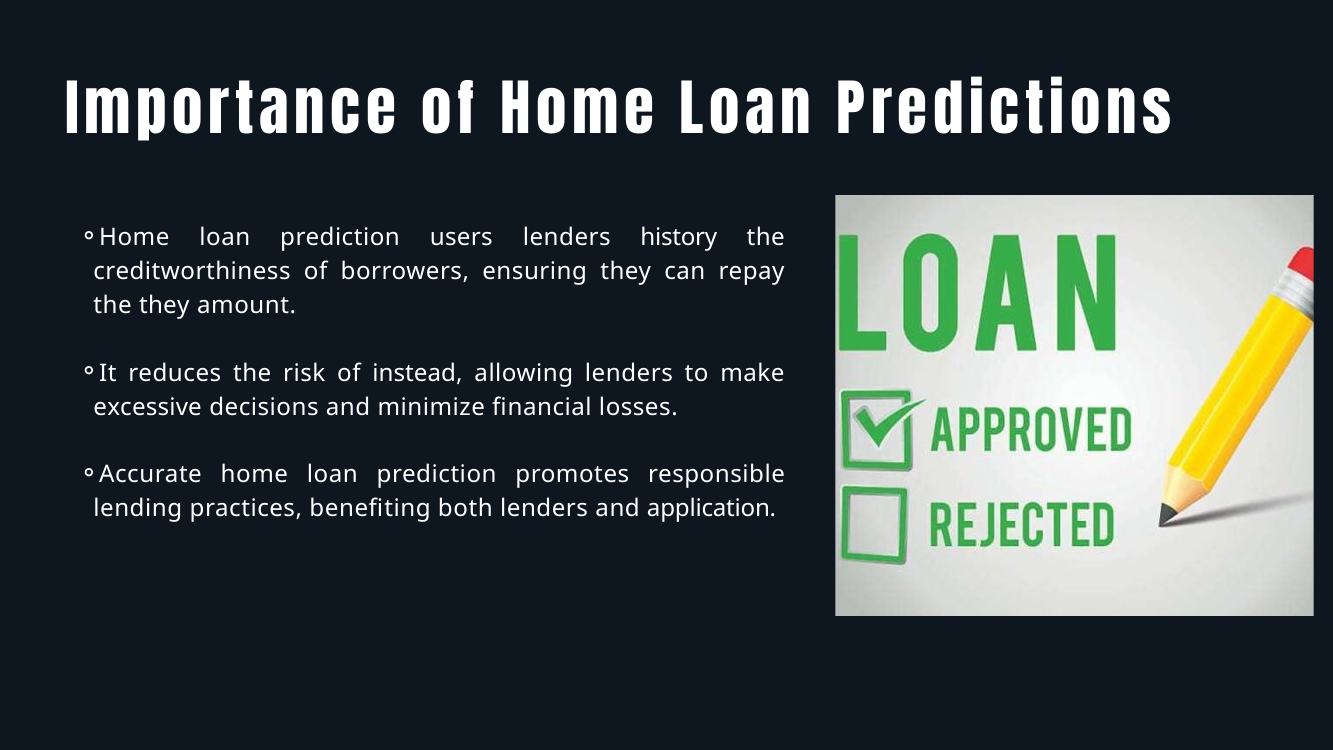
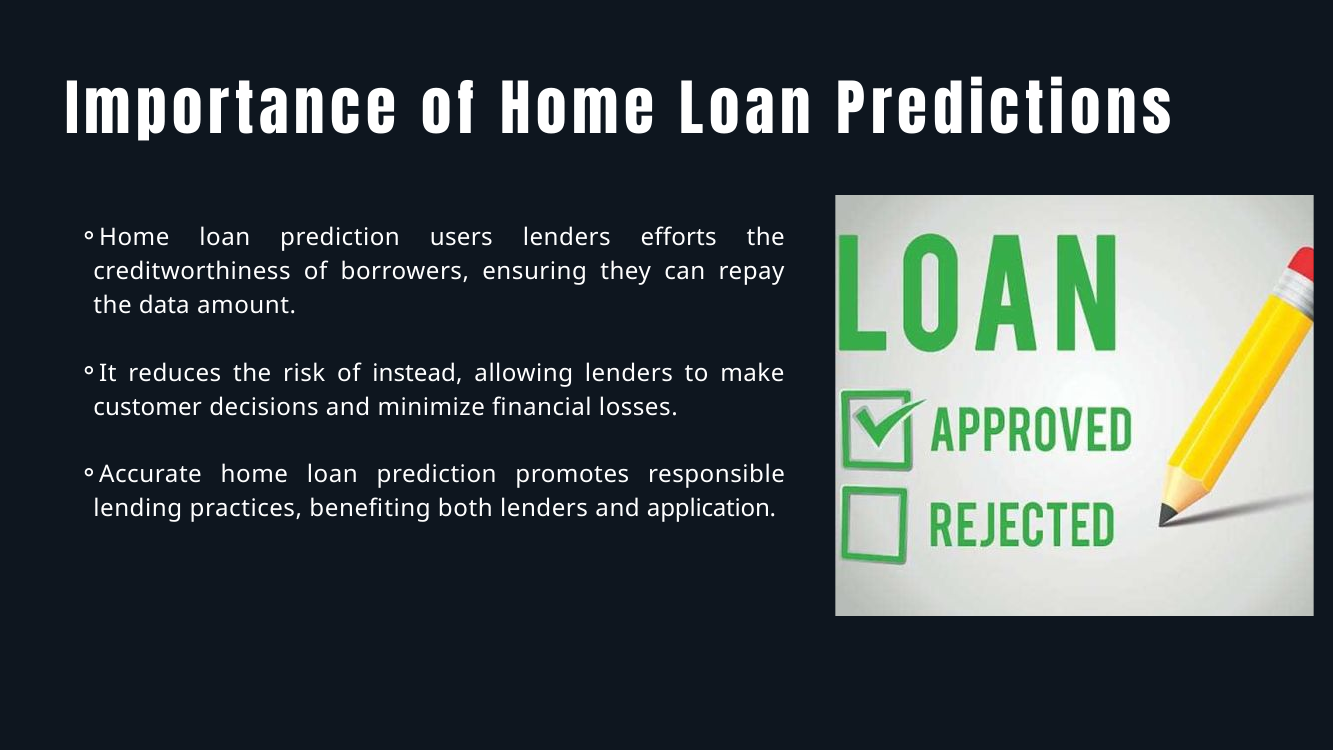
history: history -> efforts (679, 238)
the they: they -> data (164, 305)
excessive: excessive -> customer (148, 407)
